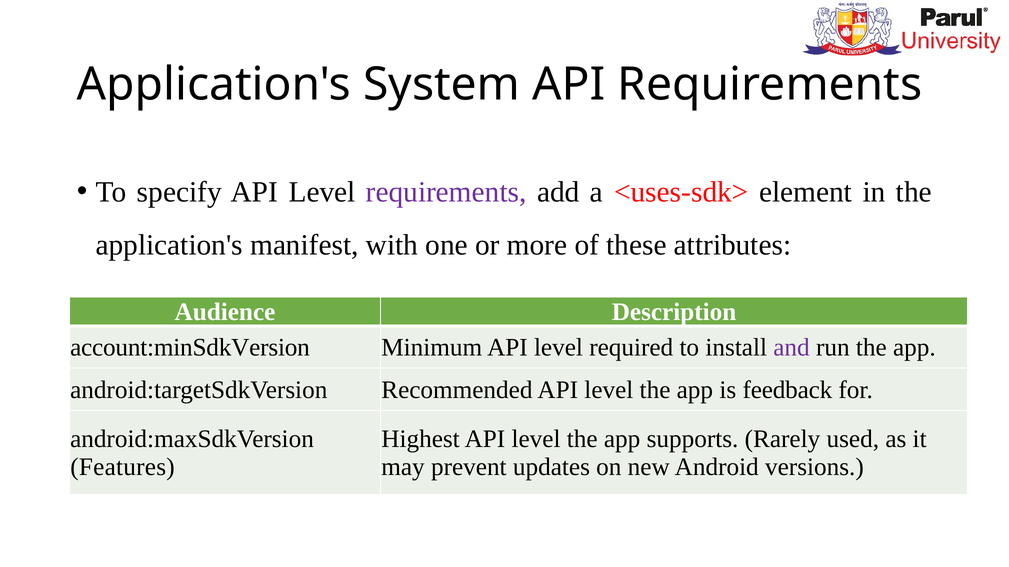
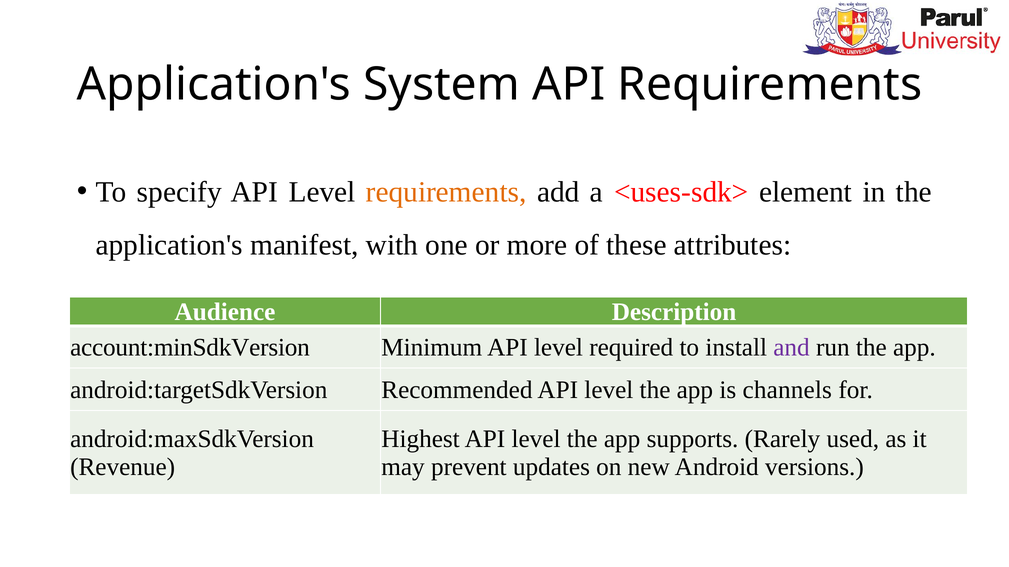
requirements colour: purple -> orange (446, 192)
feedback: feedback -> channels (787, 390)
Features: Features -> Revenue (123, 467)
